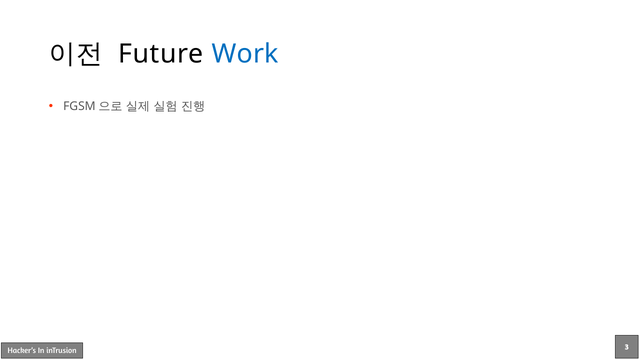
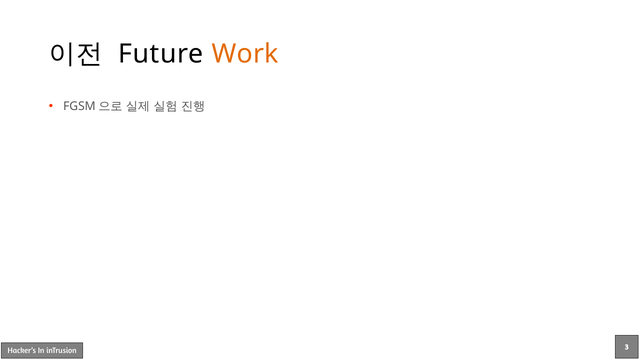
Work colour: blue -> orange (245, 54)
